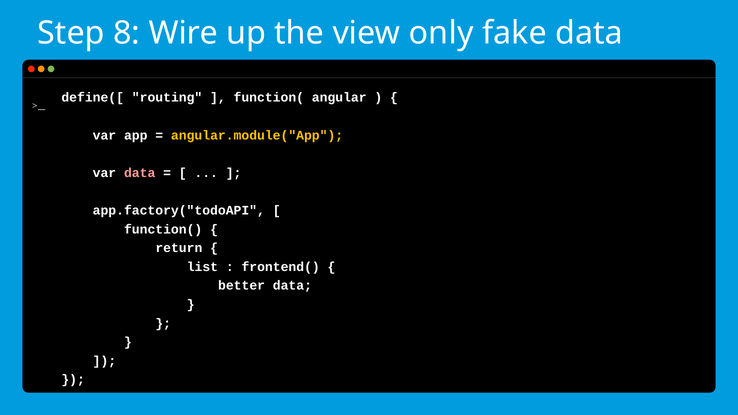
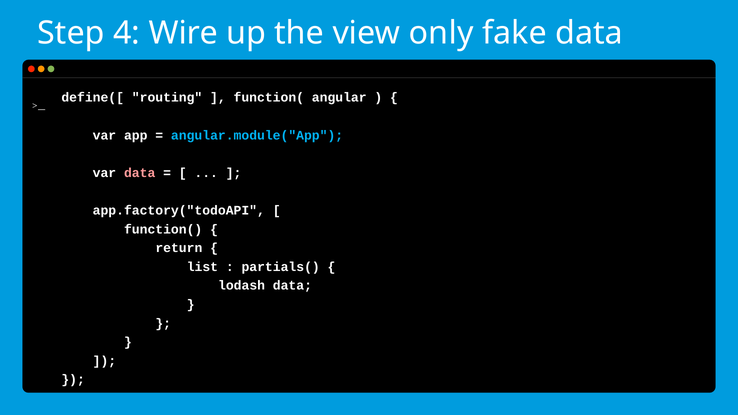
8: 8 -> 4 (127, 33)
angular.module("App colour: yellow -> light blue (257, 135)
frontend(: frontend( -> partials( (281, 267)
better: better -> lodash (242, 286)
